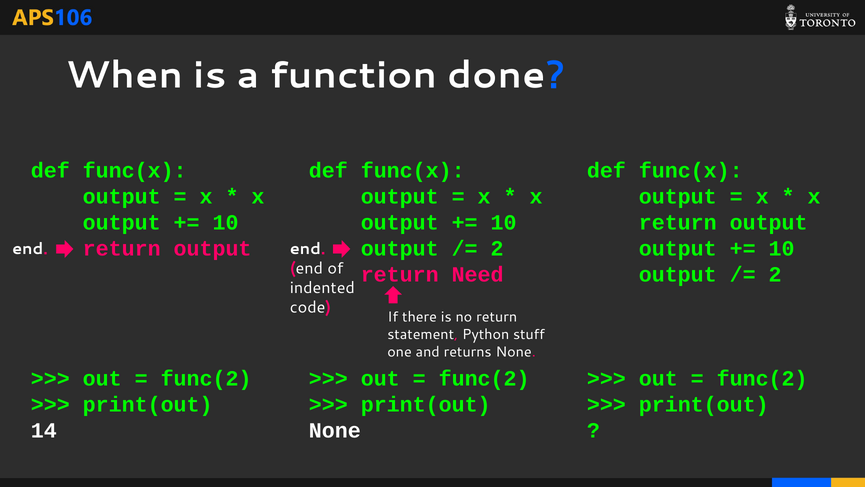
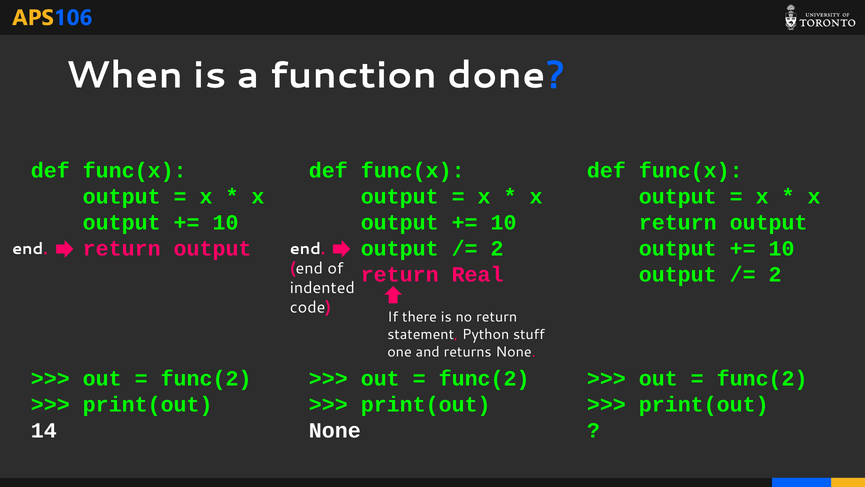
Need: Need -> Real (478, 274)
